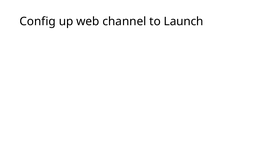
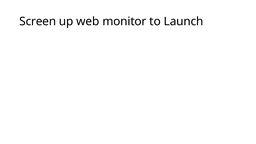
Config: Config -> Screen (38, 22)
channel: channel -> monitor (124, 22)
